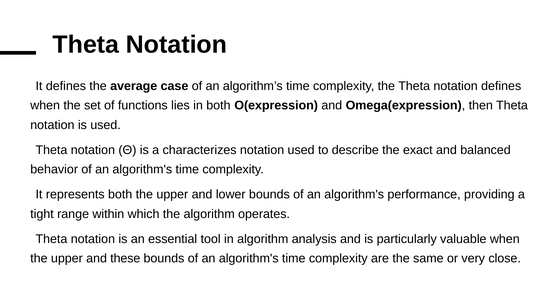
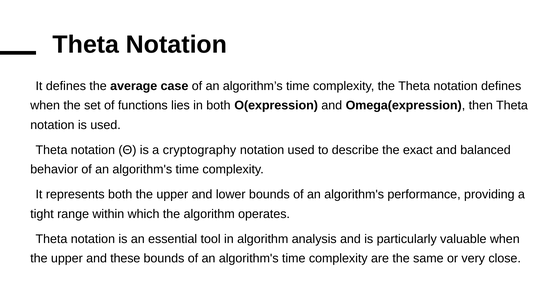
characterizes: characterizes -> cryptography (200, 150)
